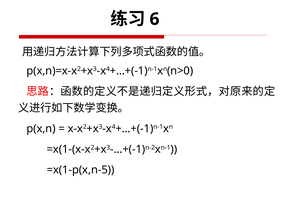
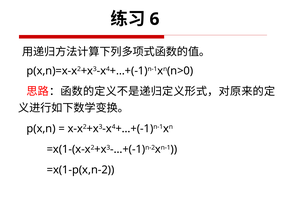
=x(1-p(x,n-5: =x(1-p(x,n-5 -> =x(1-p(x,n-2 (81, 170)
